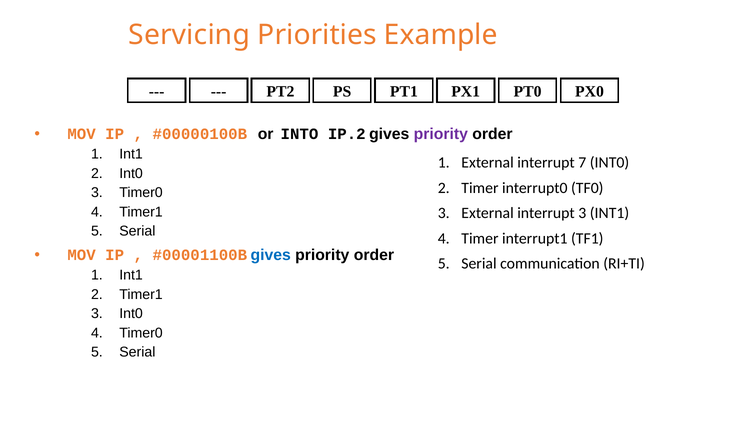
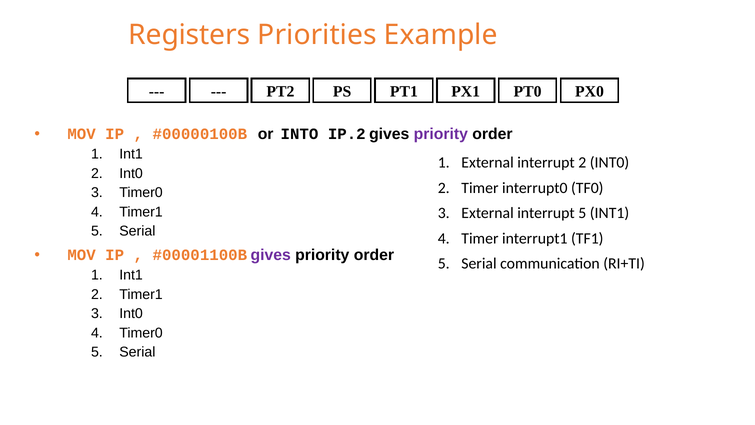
Servicing: Servicing -> Registers (189, 35)
interrupt 7: 7 -> 2 (582, 163)
interrupt 3: 3 -> 5 (582, 213)
gives colour: blue -> purple (271, 255)
